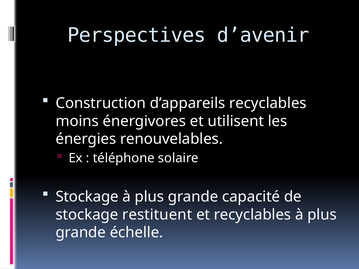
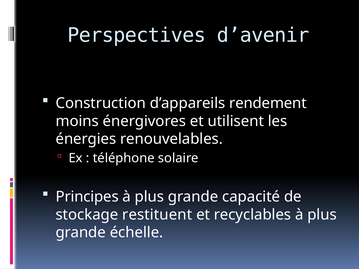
d’appareils recyclables: recyclables -> rendement (268, 103)
Stockage: Stockage -> Principes (87, 197)
